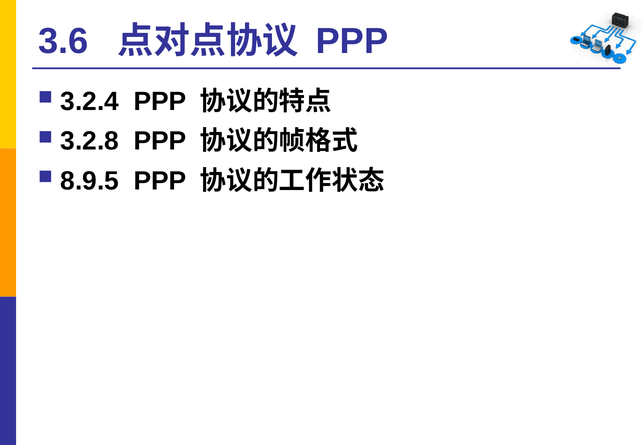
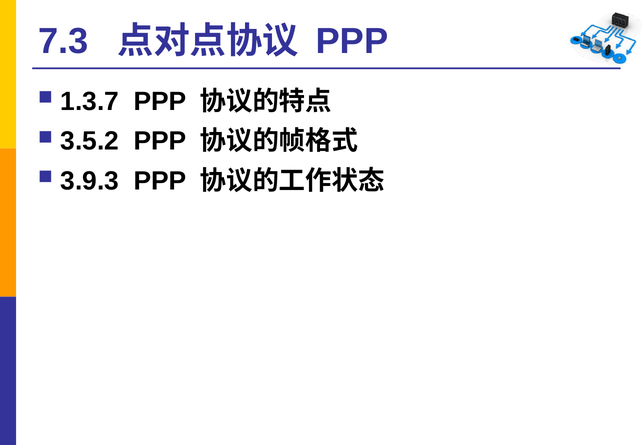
3.6: 3.6 -> 7.3 (63, 41)
3.2.4: 3.2.4 -> 1.3.7 (90, 101)
3.2.8: 3.2.8 -> 3.5.2 (90, 141)
8.9.5: 8.9.5 -> 3.9.3 (90, 181)
